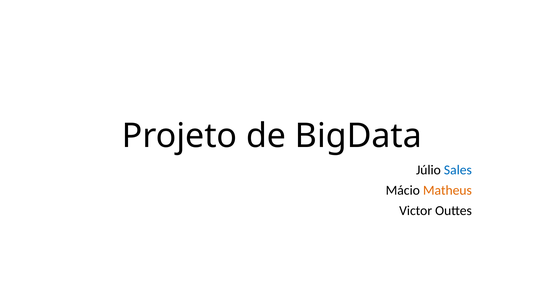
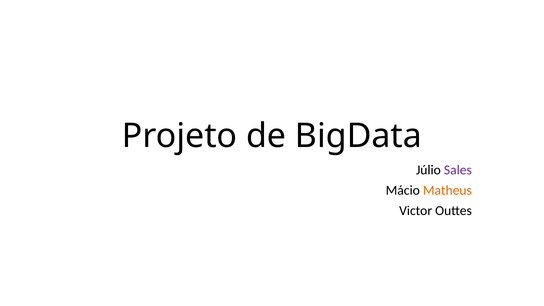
Sales colour: blue -> purple (458, 170)
